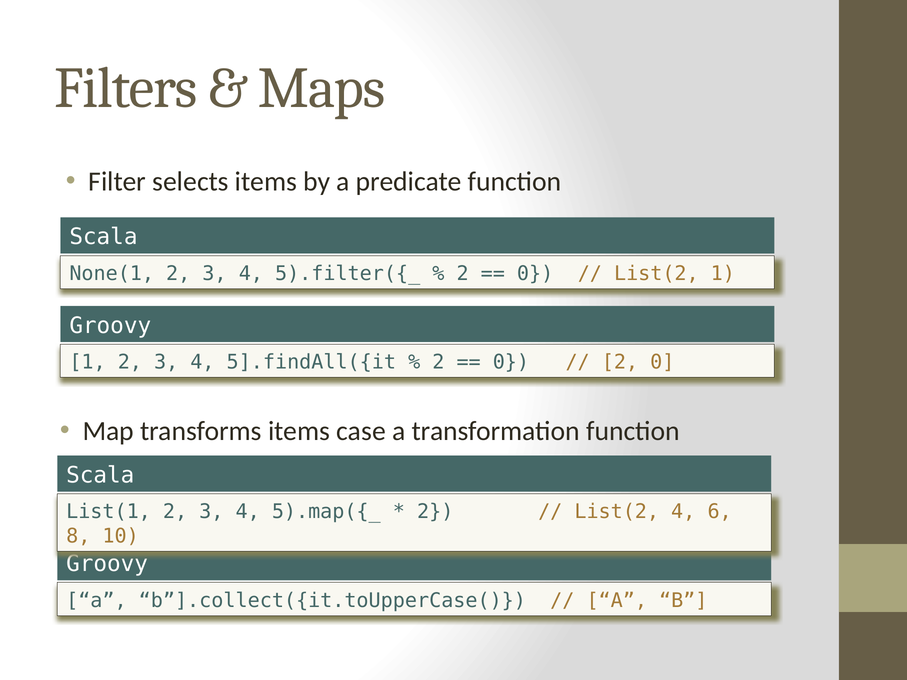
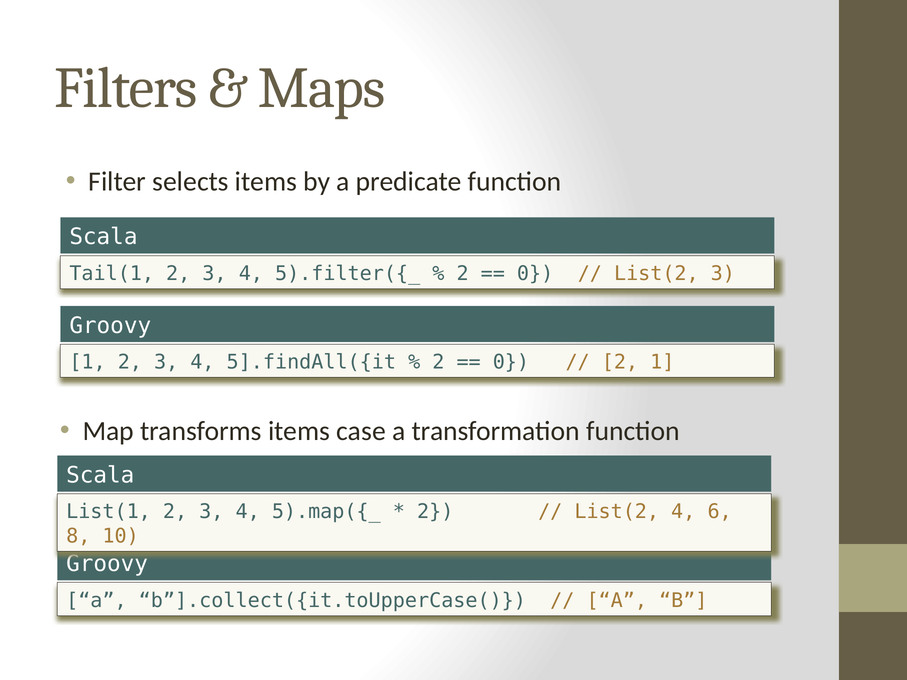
None(1: None(1 -> Tail(1 (112, 274)
List(2 1: 1 -> 3 (723, 274)
2 0: 0 -> 1 (662, 362)
